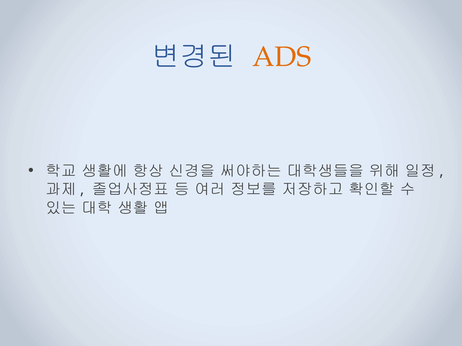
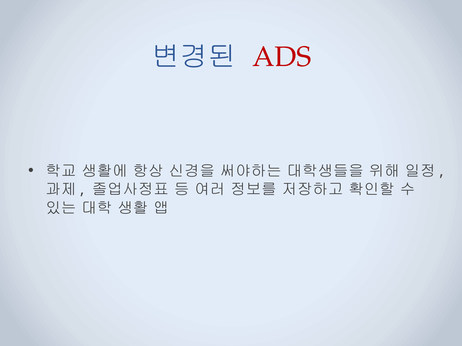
ADS colour: orange -> red (282, 57)
